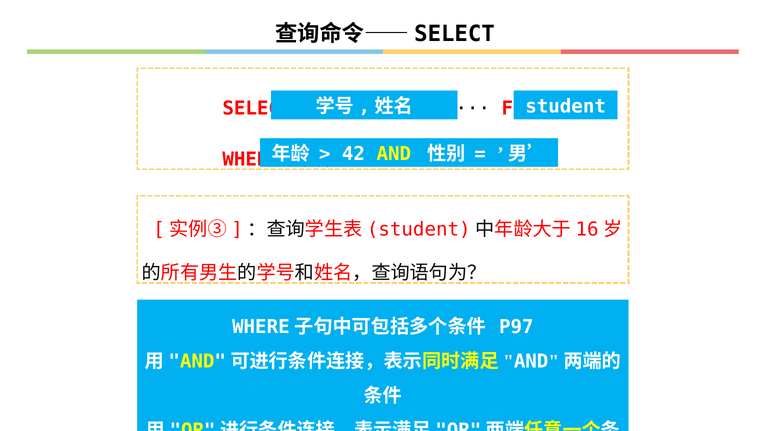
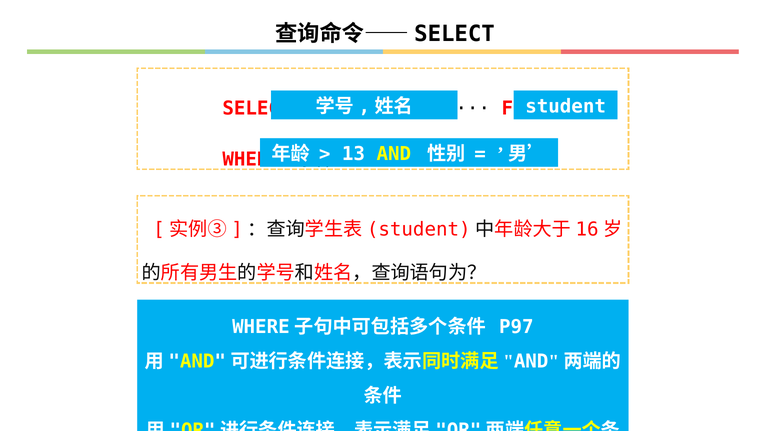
42: 42 -> 13 (353, 154)
